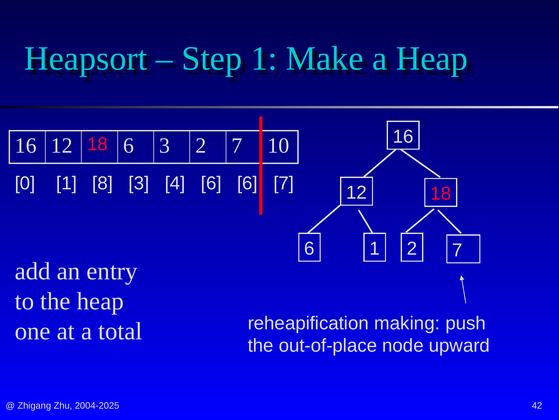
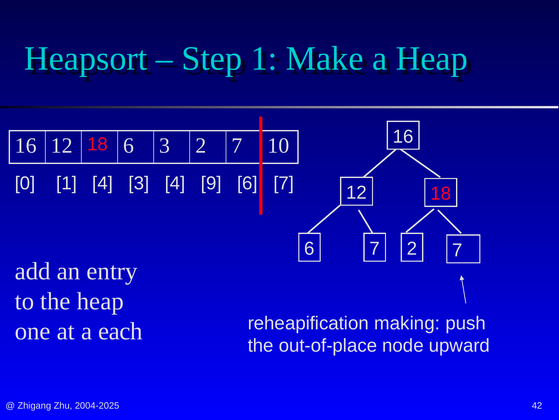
1 8: 8 -> 4 (103, 183)
4 6: 6 -> 9 (211, 183)
1: 1 -> 7 (375, 248)
total: total -> each (120, 331)
